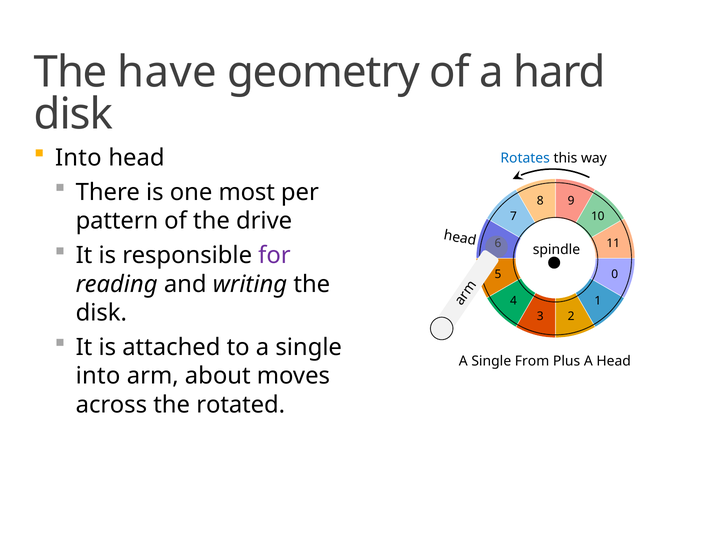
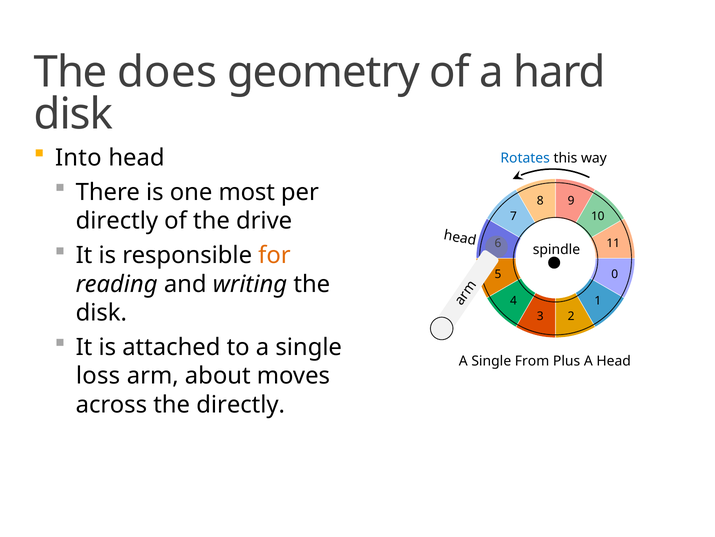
have: have -> does (167, 72)
pattern: pattern -> directly (117, 221)
for colour: purple -> orange (274, 255)
into: into -> loss (98, 376)
the rotated: rotated -> directly (241, 404)
